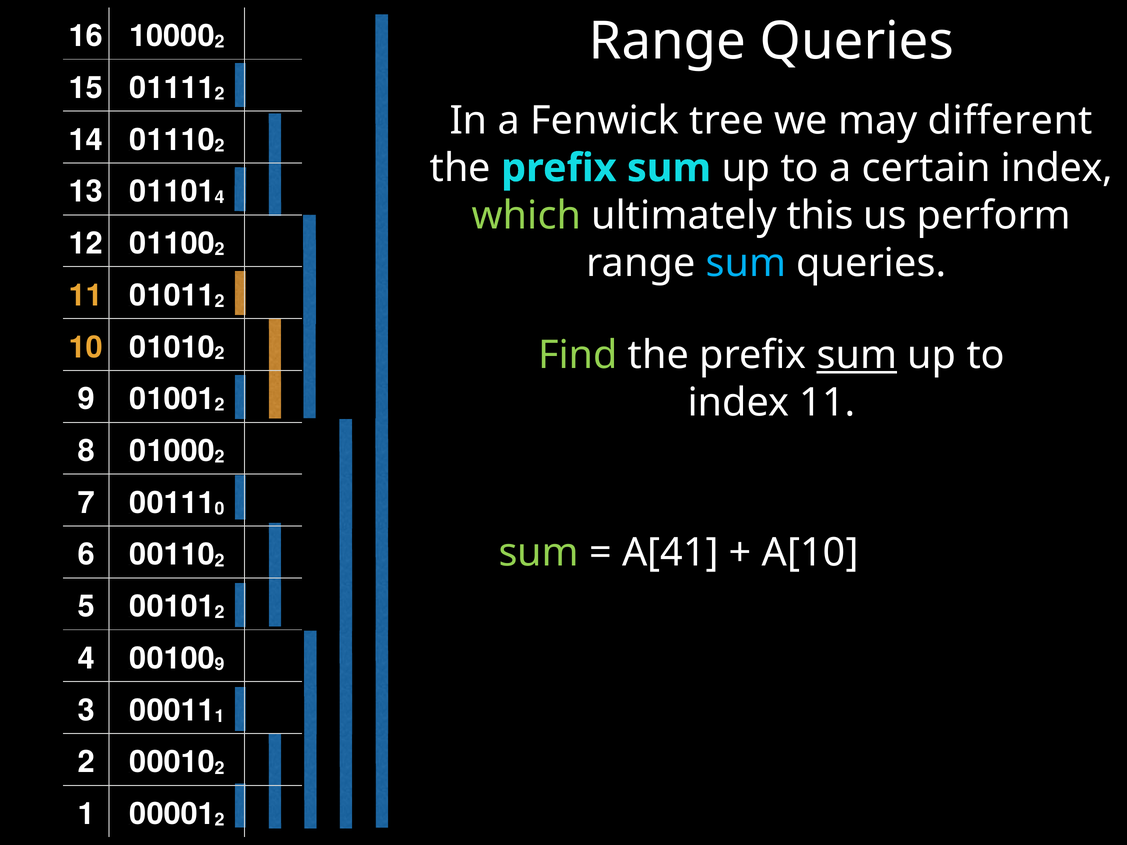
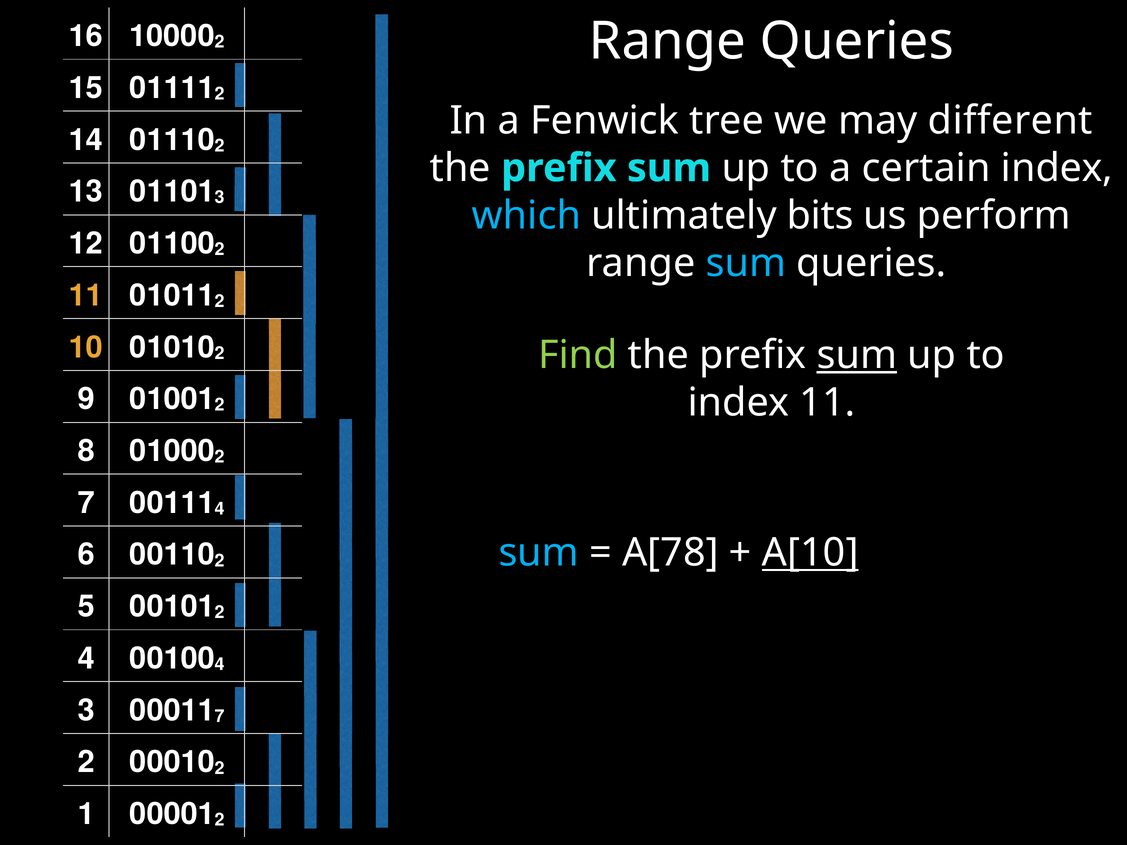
4: 4 -> 3 (220, 198)
which colour: light green -> light blue (526, 216)
this: this -> bits (820, 216)
0: 0 -> 4 (220, 509)
sum colour: light green -> light blue (539, 553)
A[41: A[41 -> A[78 (670, 553)
A[10 underline: none -> present (810, 553)
9: 9 -> 4 (220, 665)
1: 1 -> 7 (220, 716)
